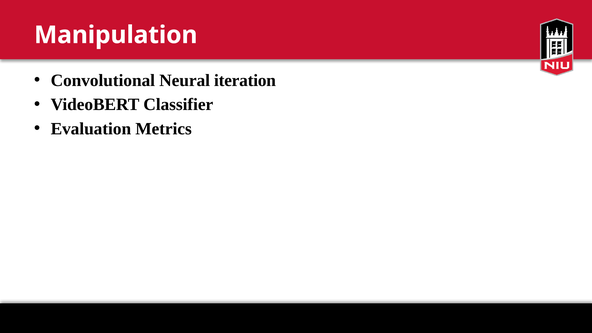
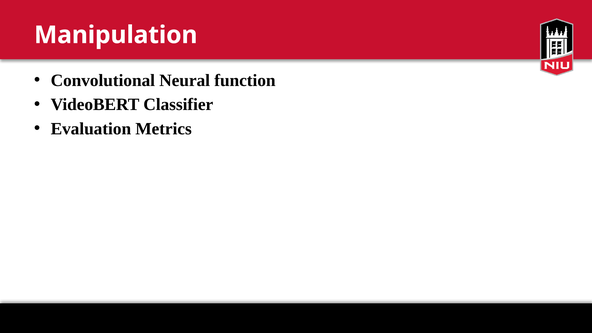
iteration: iteration -> function (245, 80)
